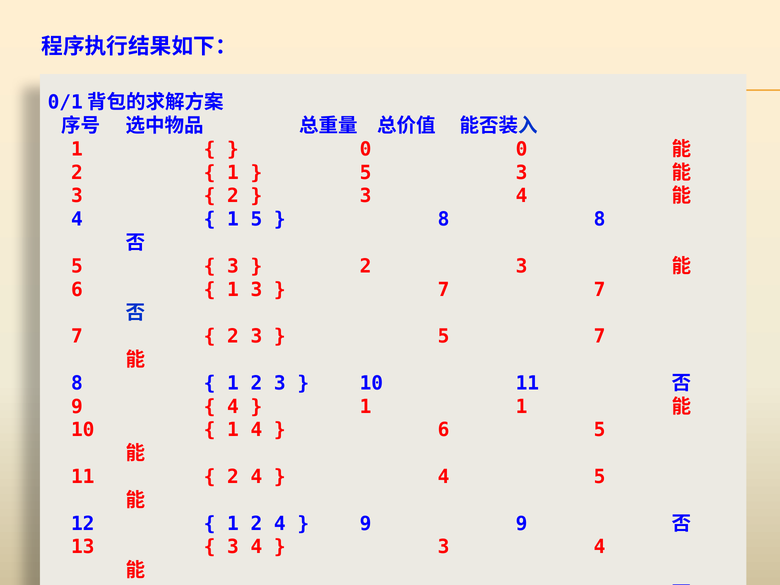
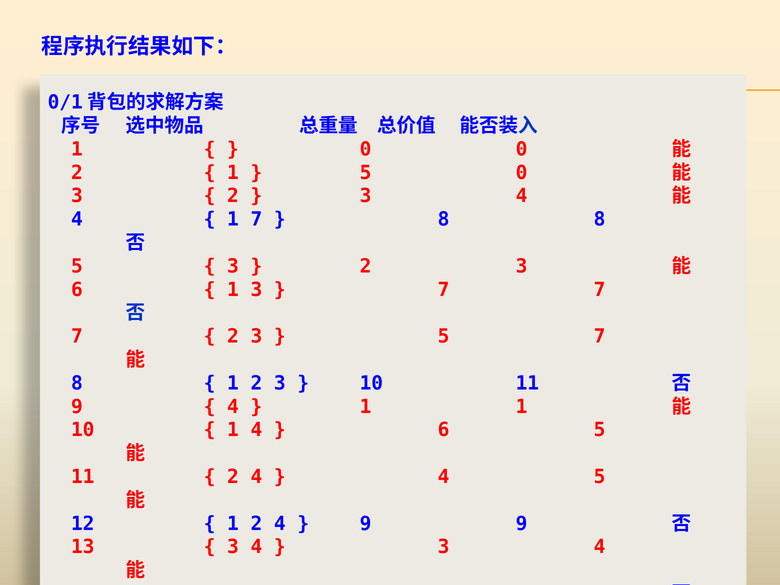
5 3: 3 -> 0 (521, 173)
1 5: 5 -> 7 (256, 219)
